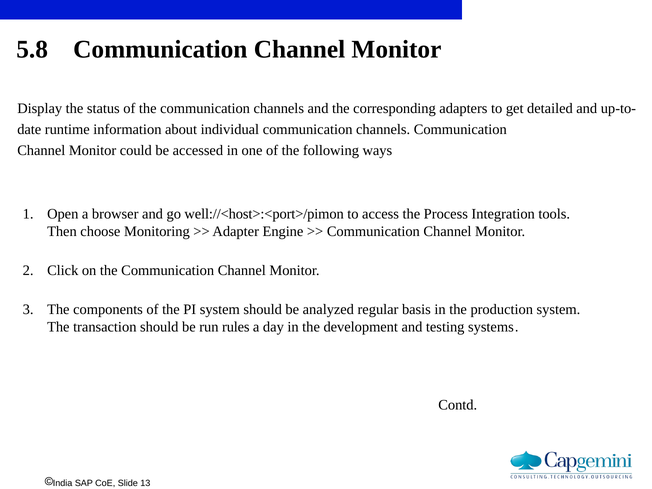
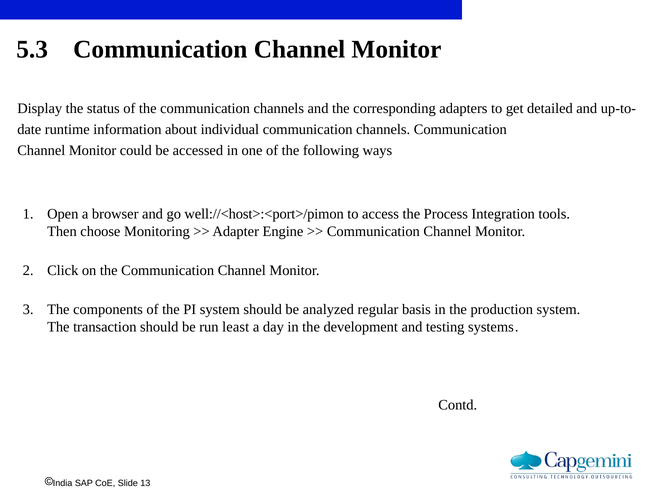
5.8: 5.8 -> 5.3 (32, 50)
rules: rules -> least (236, 327)
